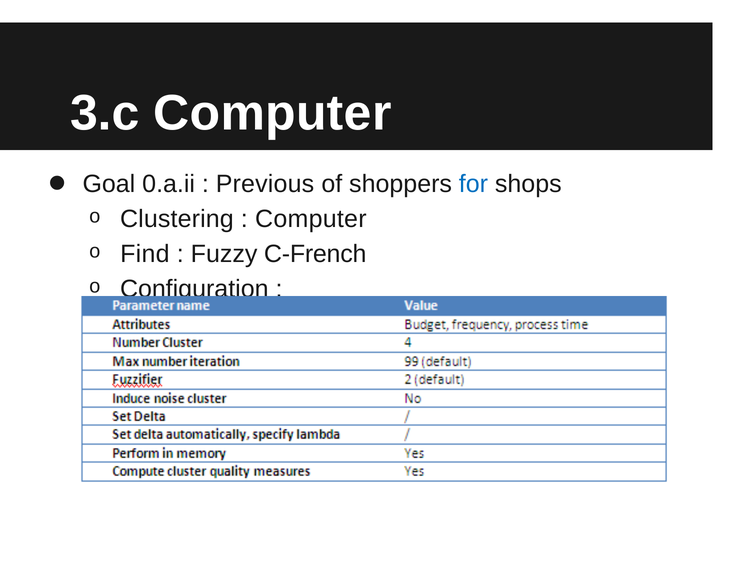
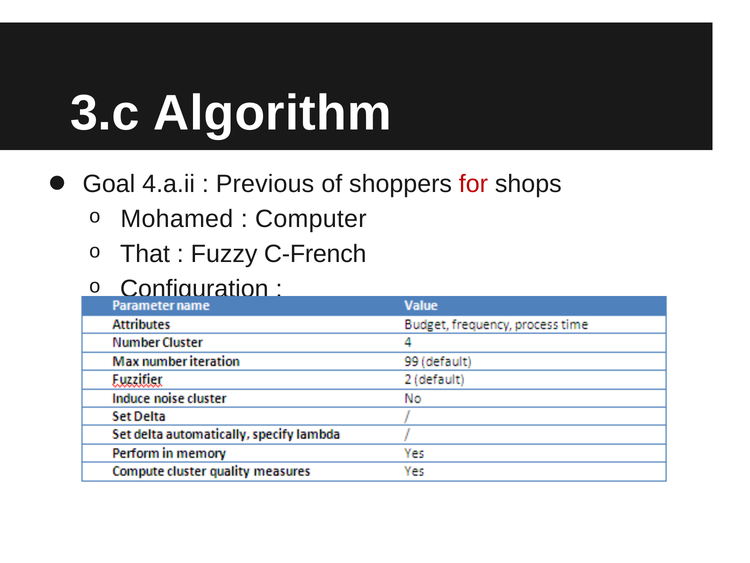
3.c Computer: Computer -> Algorithm (272, 113)
0.a.ii: 0.a.ii -> 4.a.ii (169, 184)
for colour: blue -> red (473, 184)
Clustering: Clustering -> Mohamed (177, 219)
Find: Find -> That (145, 254)
